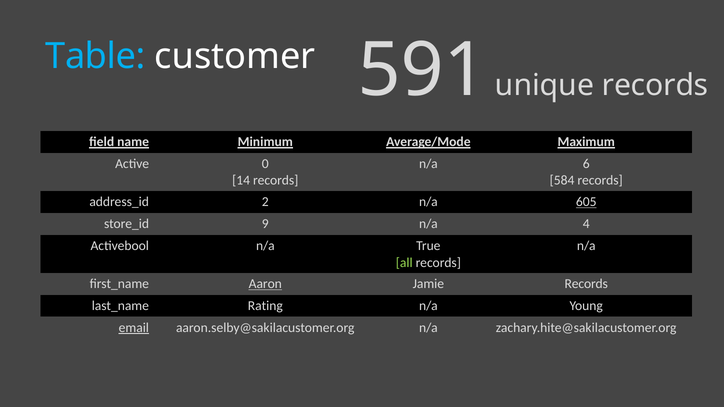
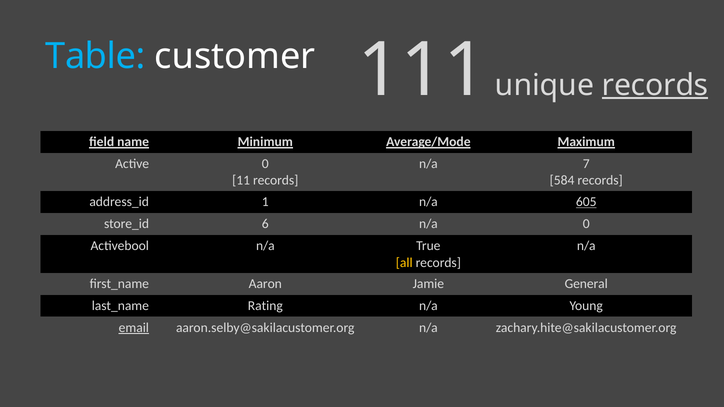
591: 591 -> 111 (422, 70)
records underline: none -> present (655, 85)
6: 6 -> 7 (586, 164)
14: 14 -> 11 (241, 181)
2: 2 -> 1 (265, 202)
9: 9 -> 6 (265, 224)
n/a 4: 4 -> 0 (586, 224)
all colour: light green -> yellow (404, 263)
Aaron underline: present -> none (265, 284)
Jamie Records: Records -> General (586, 284)
